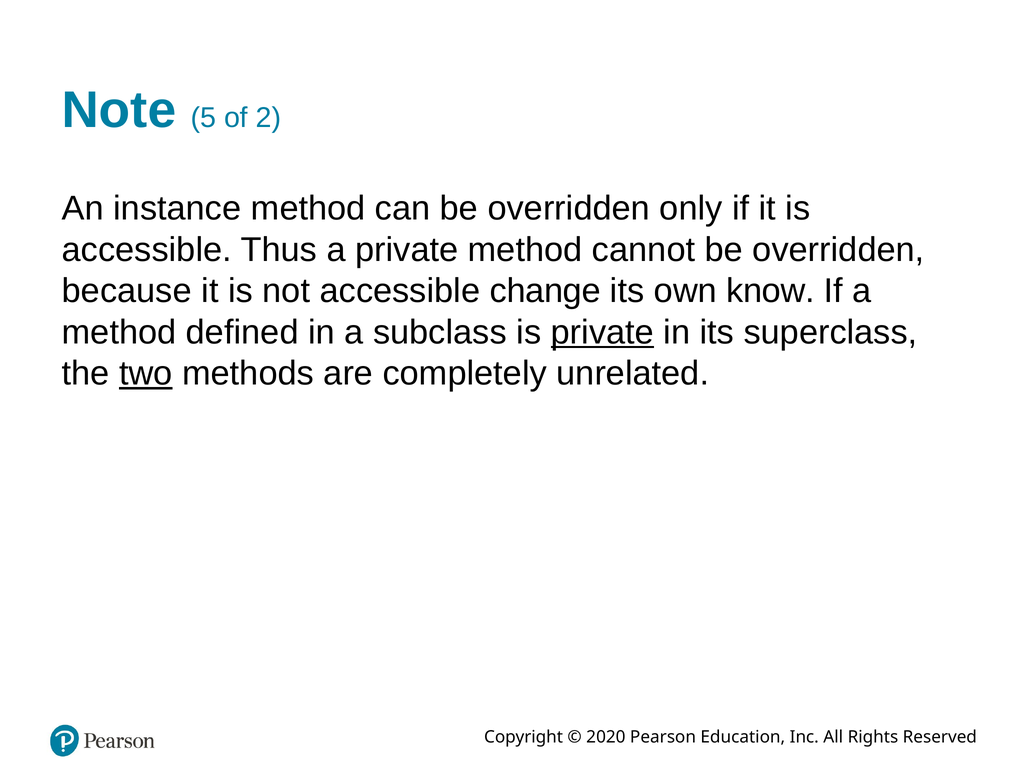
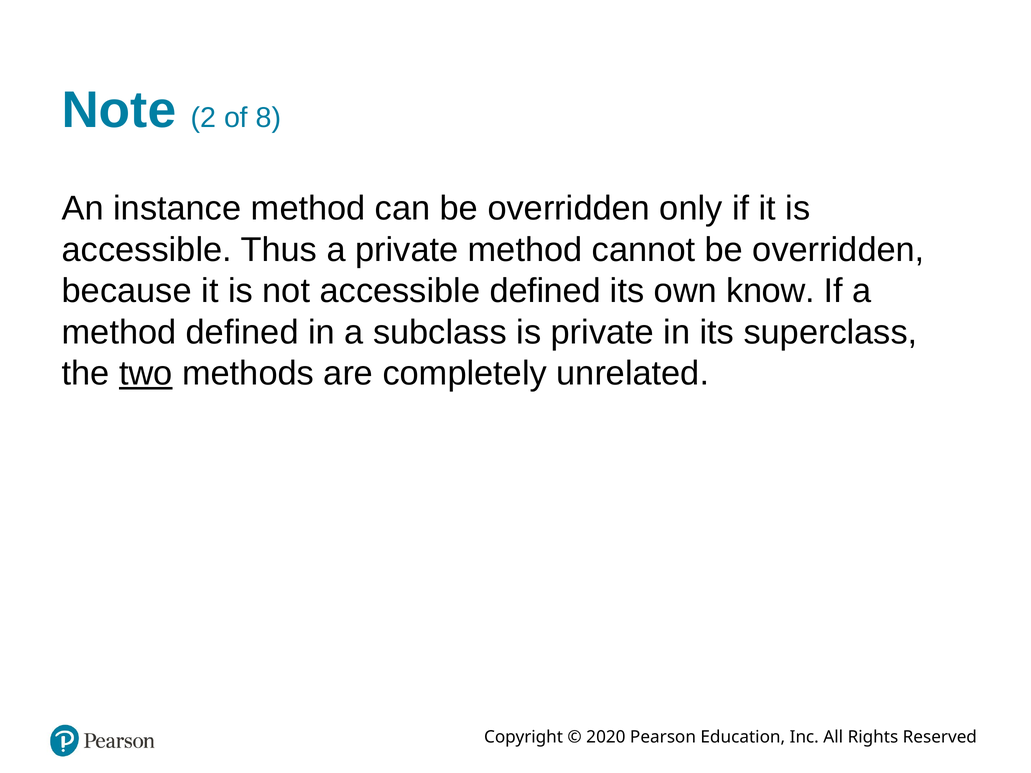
5: 5 -> 2 (203, 118)
2: 2 -> 8 (269, 118)
accessible change: change -> defined (545, 291)
private underline: present -> none (602, 332)
